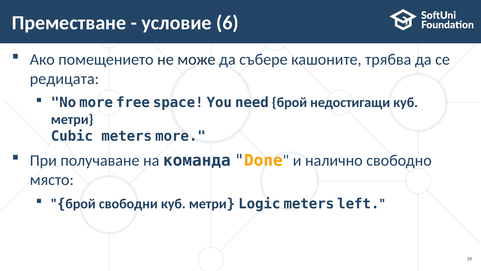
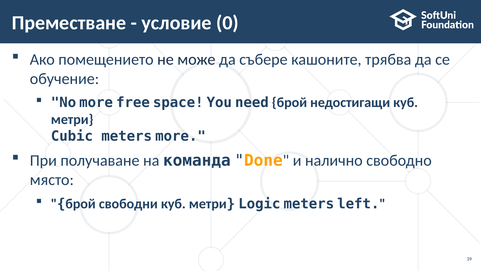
6: 6 -> 0 (227, 23)
редицата: редицата -> обучение (64, 79)
